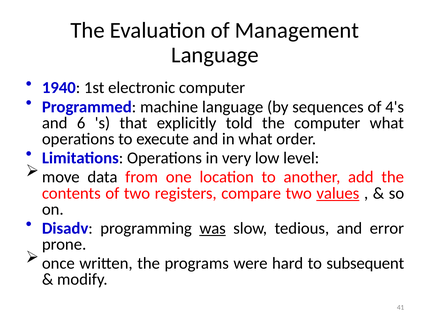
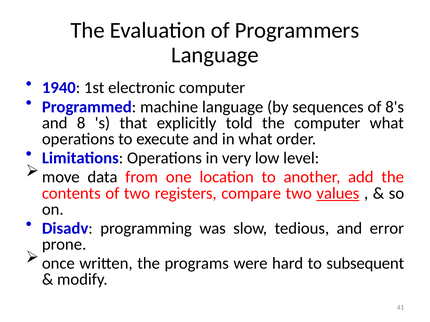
Management: Management -> Programmers (297, 30)
4's: 4's -> 8's (395, 107)
6: 6 -> 8 (81, 123)
was underline: present -> none (213, 229)
